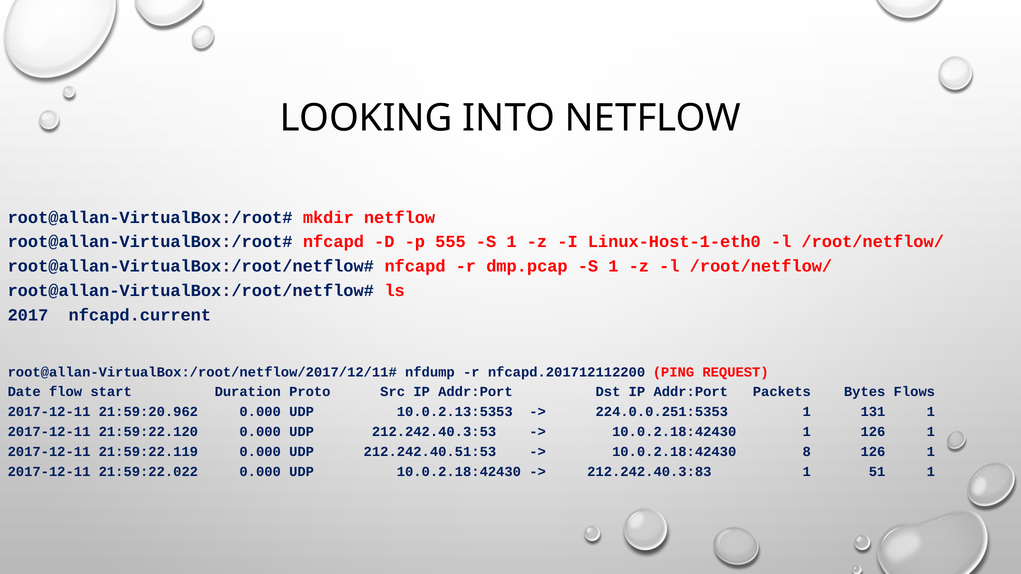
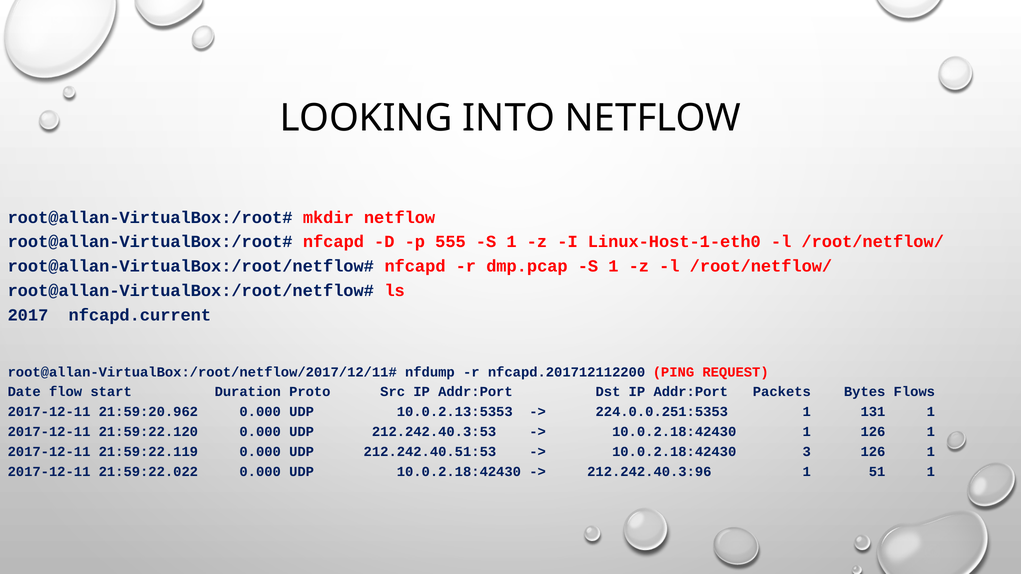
8: 8 -> 3 (807, 452)
212.242.40.3:83: 212.242.40.3:83 -> 212.242.40.3:96 (649, 472)
